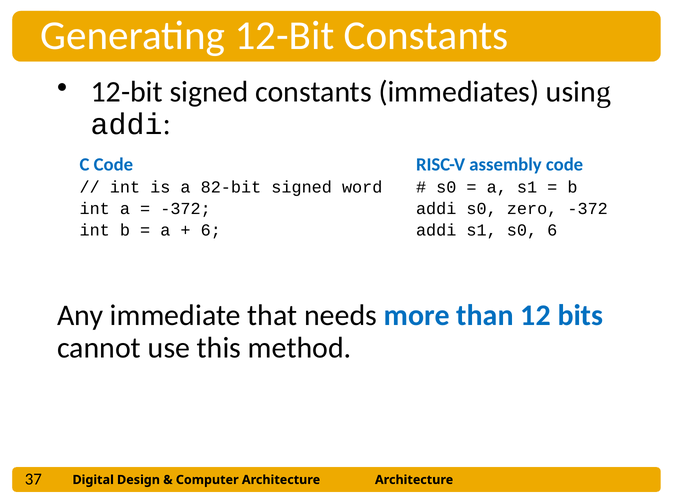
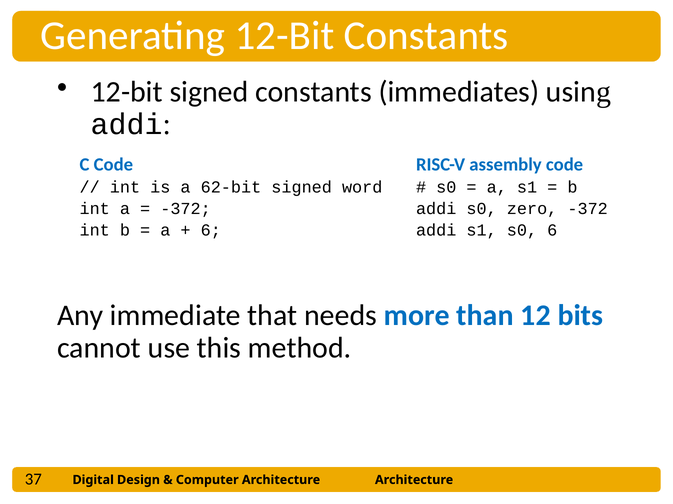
82-bit: 82-bit -> 62-bit (231, 187)
